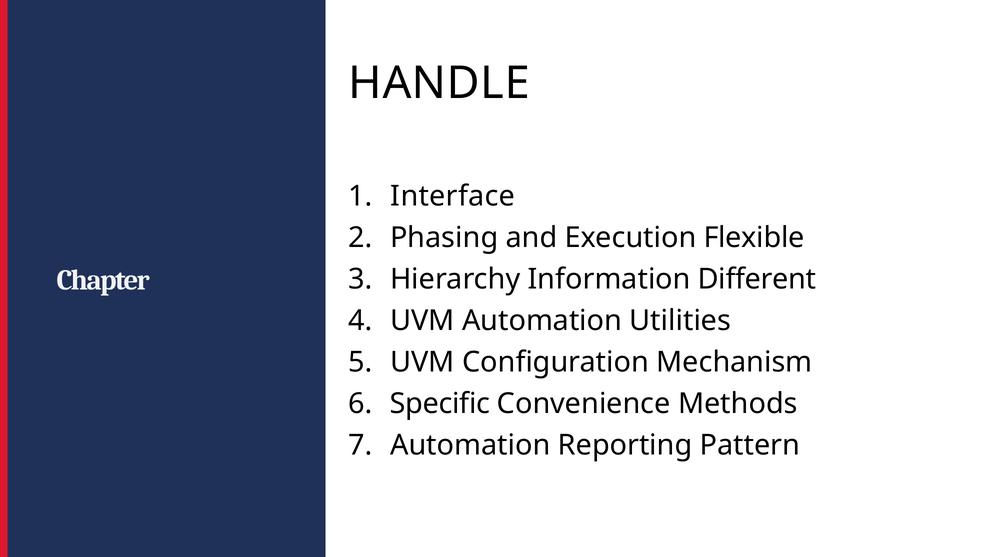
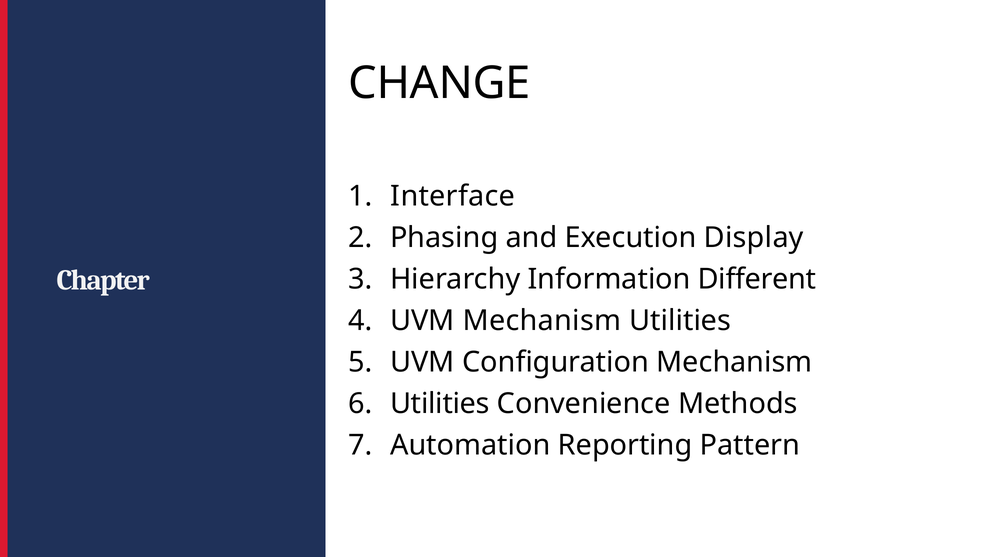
HANDLE: HANDLE -> CHANGE (440, 83)
Flexible: Flexible -> Display (754, 237)
UVM Automation: Automation -> Mechanism (542, 320)
Specific: Specific -> Utilities (440, 403)
